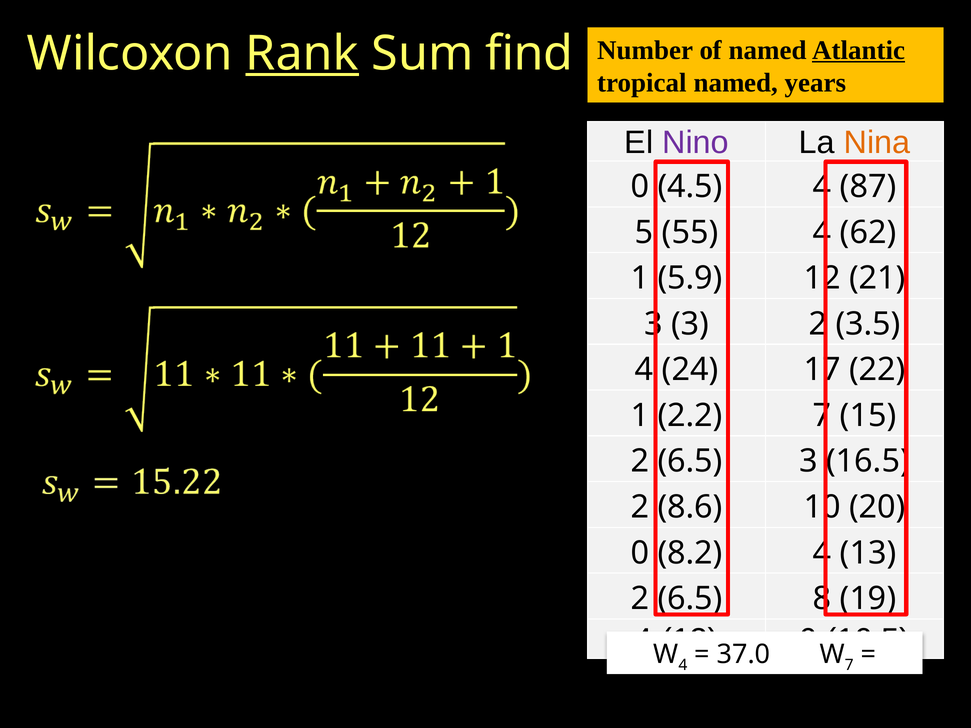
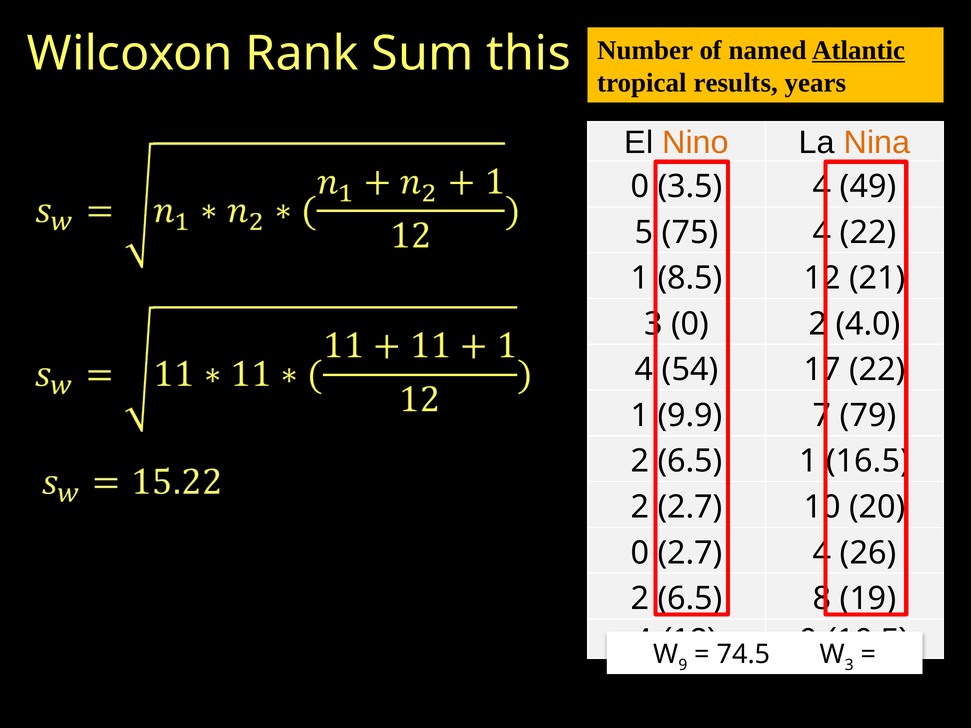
Rank underline: present -> none (302, 54)
find: find -> this (529, 54)
tropical named: named -> results (736, 83)
Nino colour: purple -> orange (695, 143)
4.5: 4.5 -> 3.5 (690, 187)
87: 87 -> 49 (868, 187)
55: 55 -> 75 (690, 232)
62: 62 -> 22 (868, 232)
5.9: 5.9 -> 8.5 (690, 278)
3: 3 -> 0 (690, 324)
3.5: 3.5 -> 4.0 (868, 324)
24: 24 -> 54 (690, 370)
2.2: 2.2 -> 9.9 (690, 416)
15: 15 -> 79 (868, 416)
6.5 3: 3 -> 1 (809, 461)
2 8.6: 8.6 -> 2.7 (690, 507)
0 8.2: 8.2 -> 2.7 (690, 553)
13: 13 -> 26 (868, 553)
4: 4 -> 9 (683, 665)
37.0: 37.0 -> 74.5 (744, 655)
7: 7 -> 3 (849, 665)
